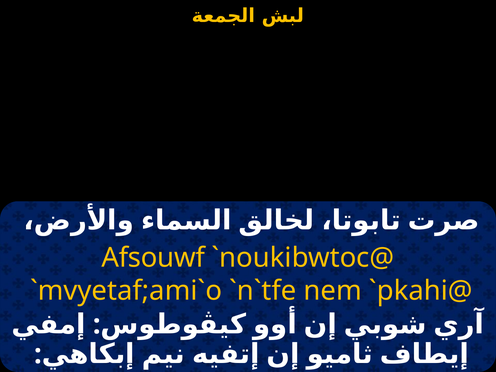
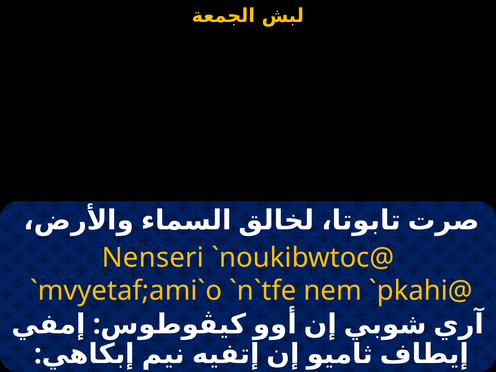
Afsouwf: Afsouwf -> Nenseri (153, 258)
